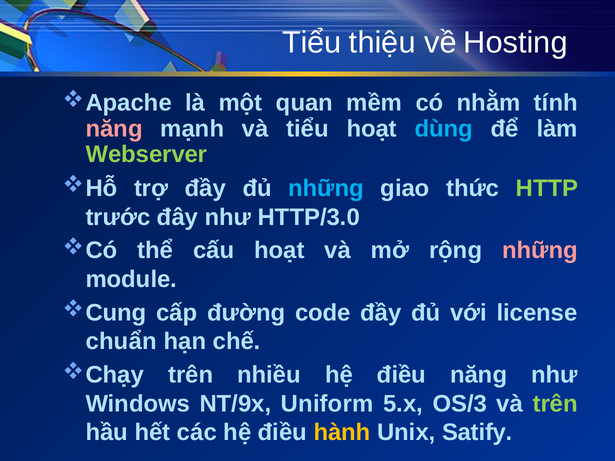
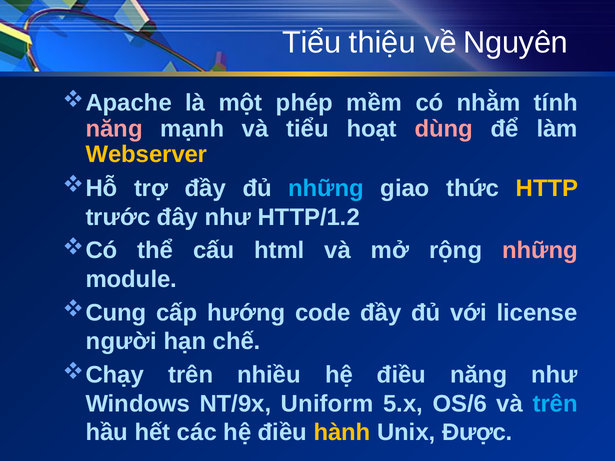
Hosting: Hosting -> Nguyên (516, 43)
quan: quan -> phép (304, 103)
dùng colour: light blue -> pink (444, 129)
Webserver colour: light green -> yellow (146, 155)
HTTP colour: light green -> yellow (547, 189)
HTTP/3.0: HTTP/3.0 -> HTTP/1.2 (309, 217)
cấu hoạt: hoạt -> html (279, 251)
đường: đường -> hướng (246, 313)
chuẩn: chuẩn -> người (121, 342)
OS/3: OS/3 -> OS/6 (460, 404)
trên colour: light green -> light blue (555, 404)
Satify: Satify -> Được (477, 433)
